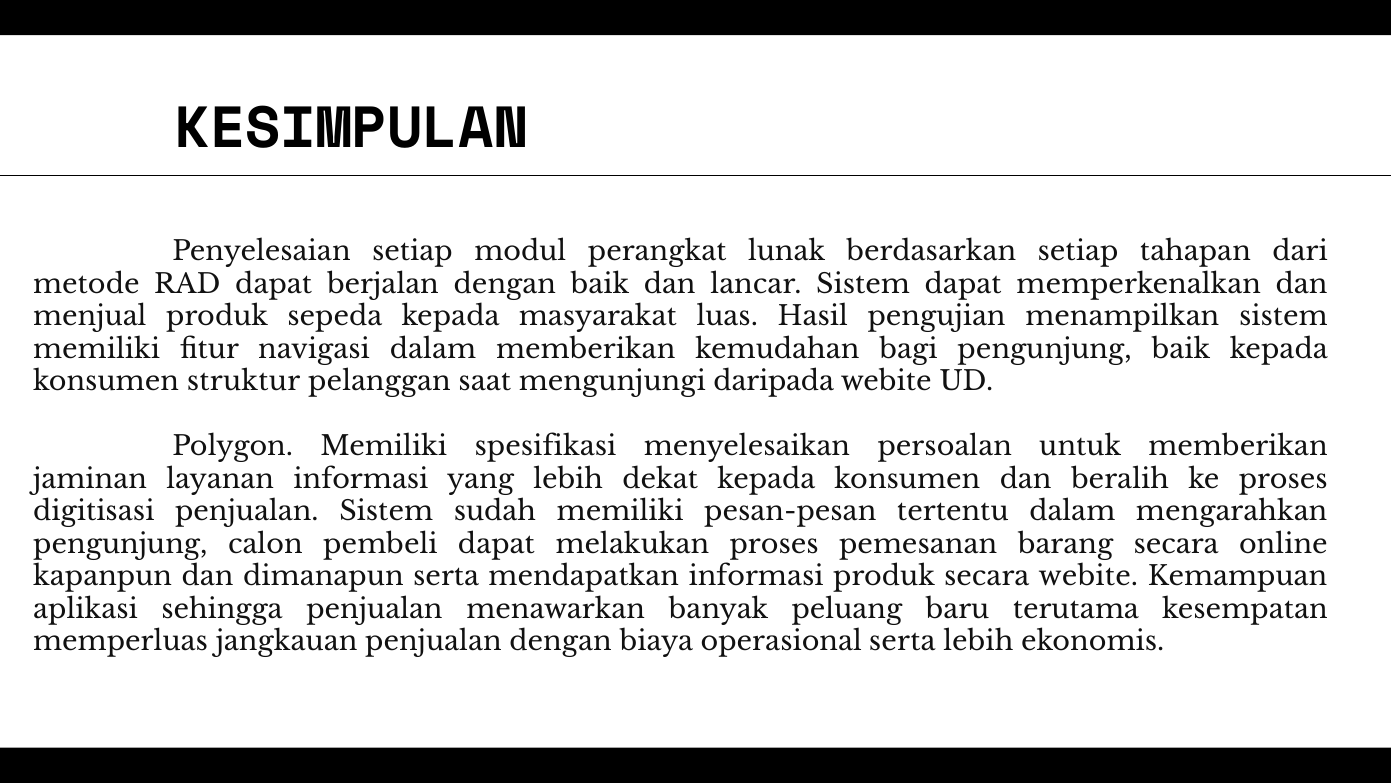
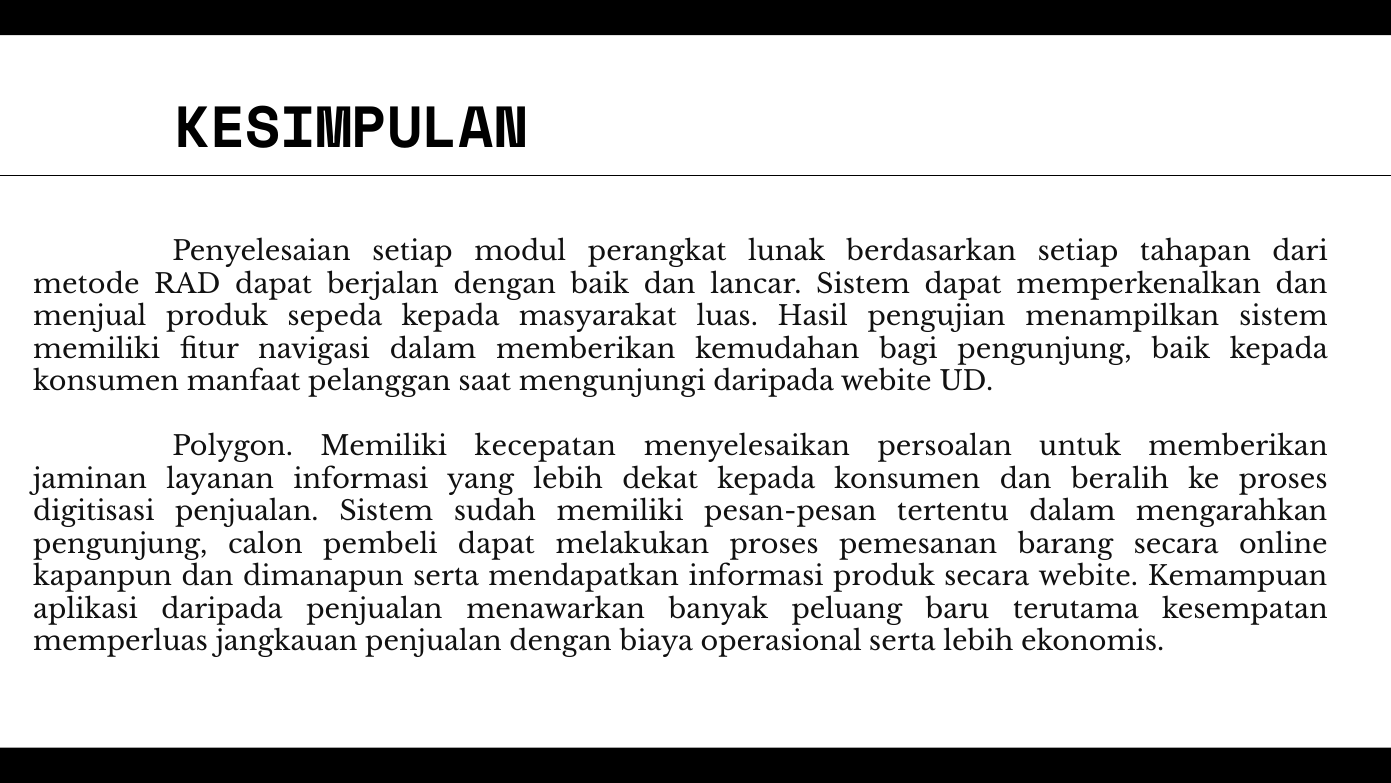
struktur: struktur -> manfaat (244, 382)
spesifikasi: spesifikasi -> kecepatan (545, 446)
aplikasi sehingga: sehingga -> daripada (222, 609)
